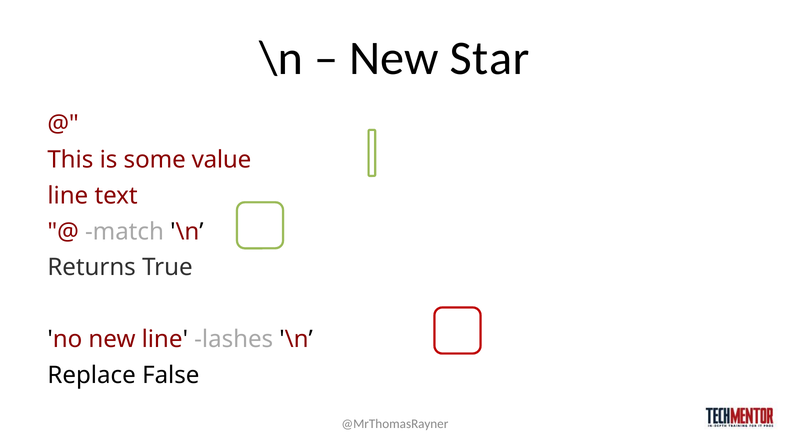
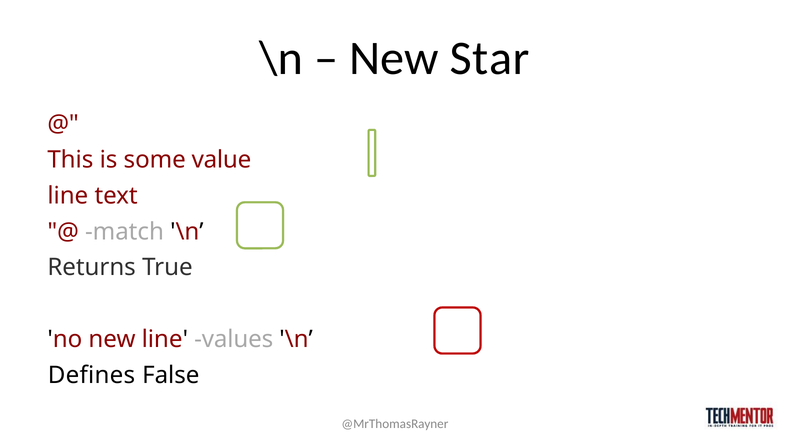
lashes: lashes -> values (234, 340)
Replace: Replace -> Defines (91, 376)
